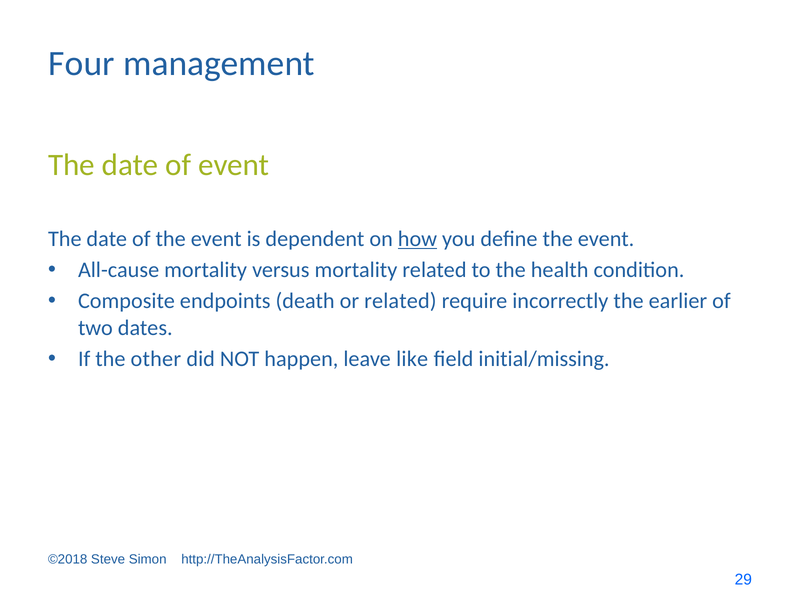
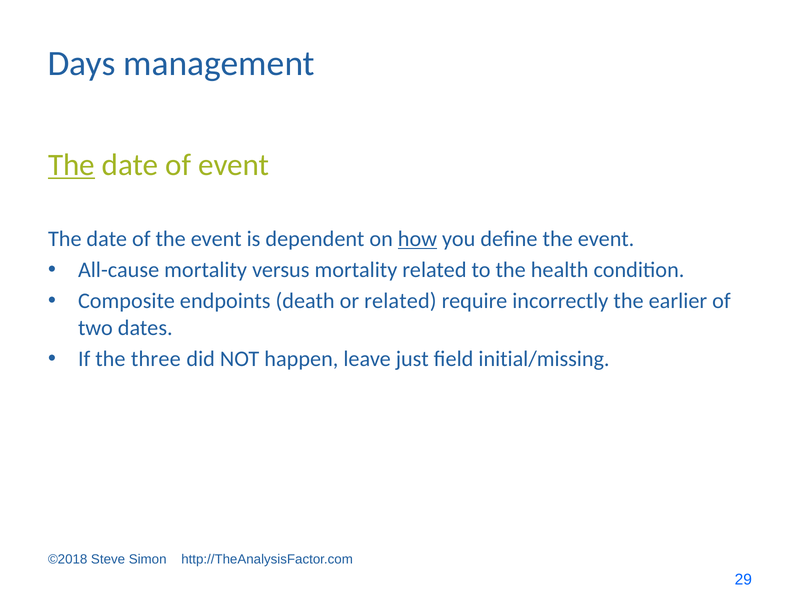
Four: Four -> Days (82, 64)
The underline: none -> present (71, 165)
other: other -> three (156, 359)
like: like -> just (412, 359)
